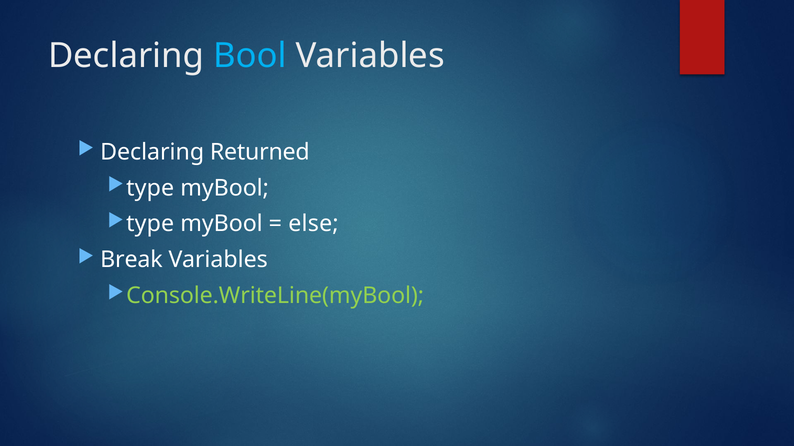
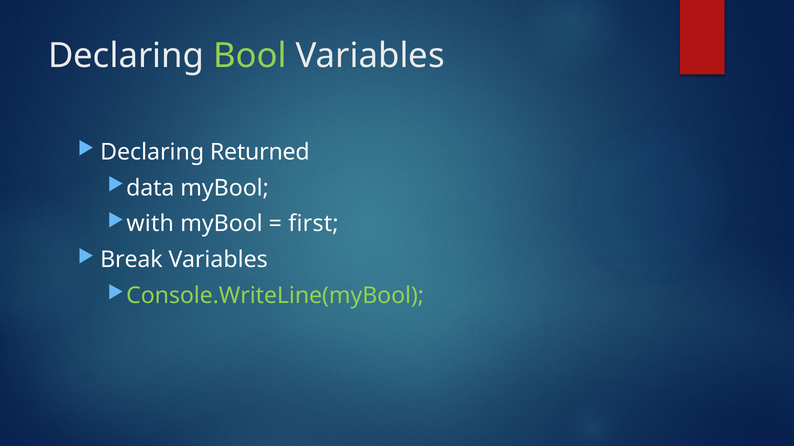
Bool colour: light blue -> light green (250, 56)
type: type -> data (150, 188)
type: type -> with (150, 224)
else: else -> first (313, 224)
